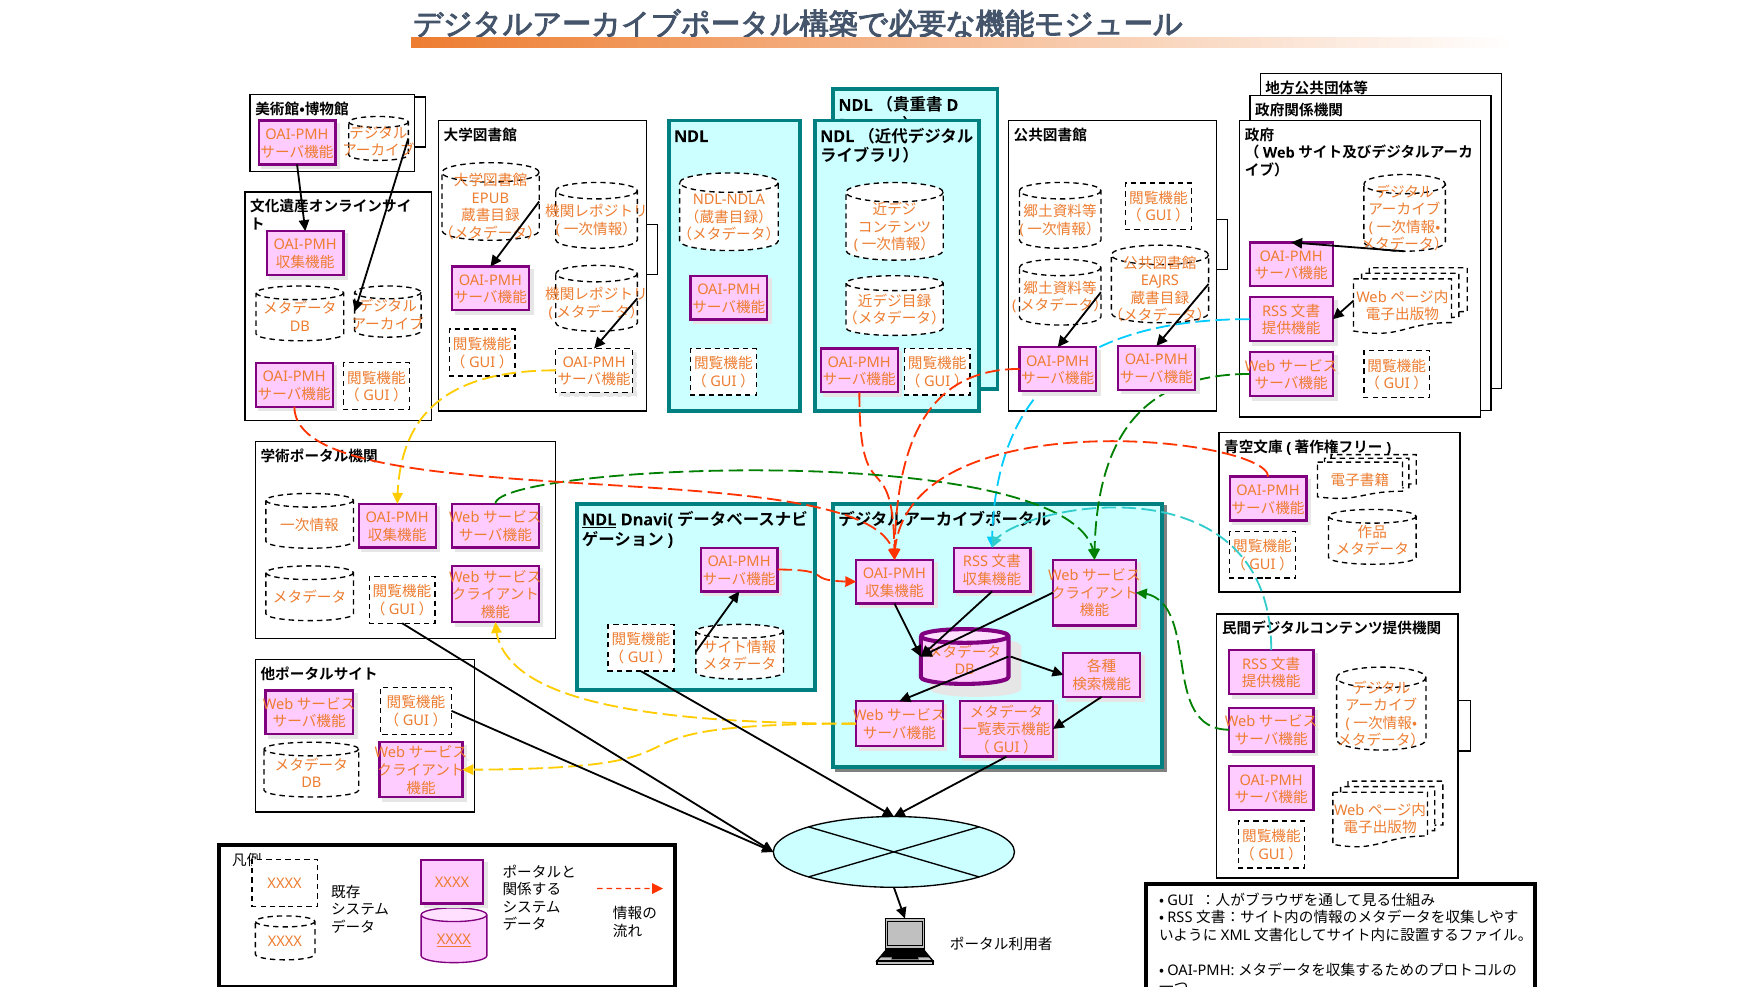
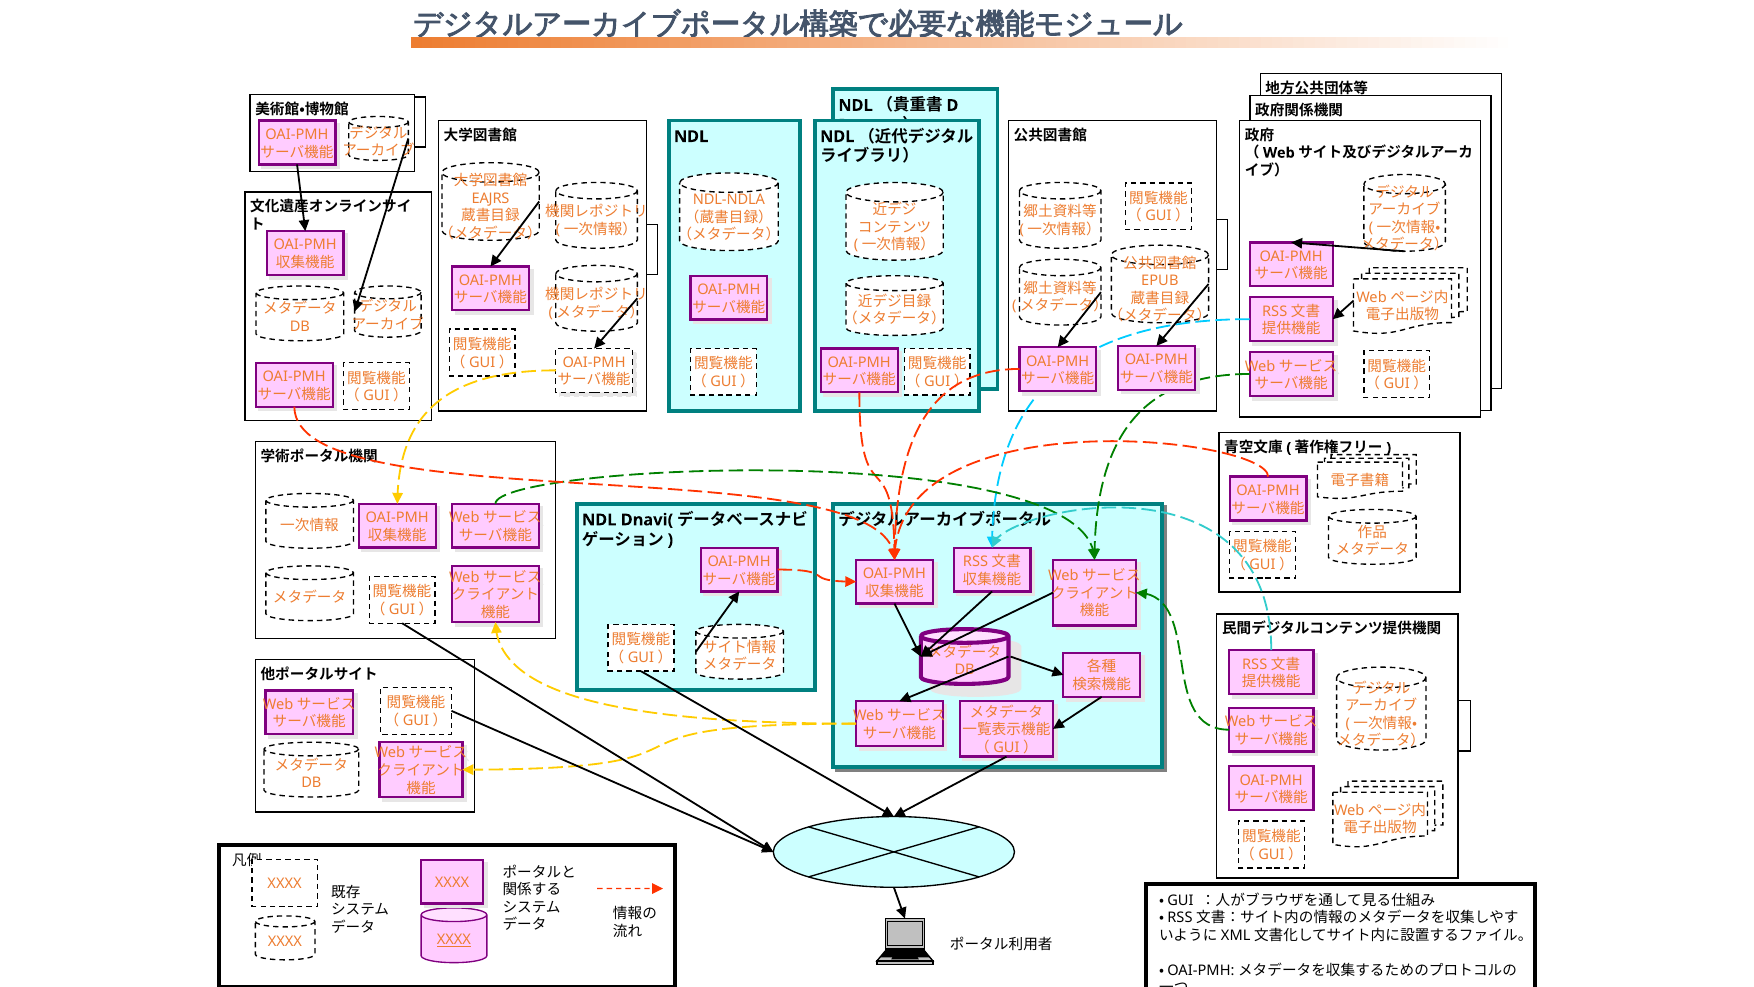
EPUB: EPUB -> EAJRS (491, 199)
EAJRS: EAJRS -> EPUB (1160, 281)
NDL underline: present -> none (599, 520)
